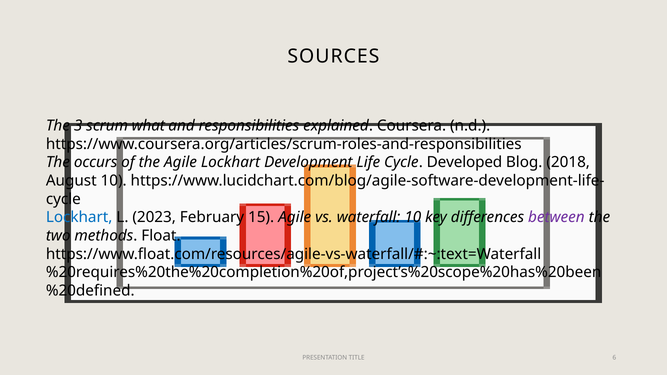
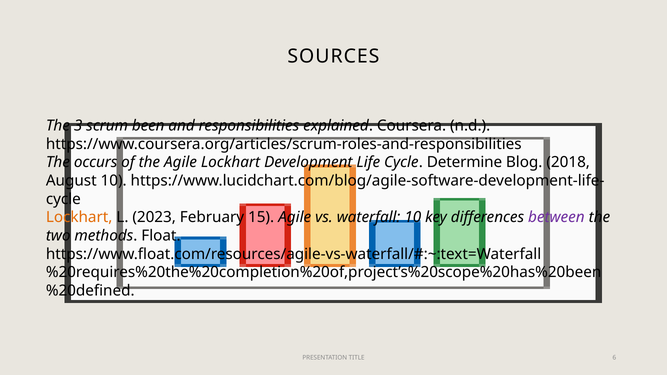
what: what -> been (148, 126)
Developed: Developed -> Determine (464, 162)
Lockhart colour: blue -> orange (79, 217)
